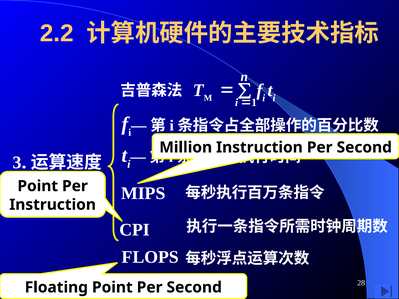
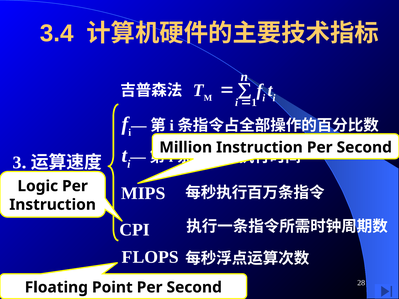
2.2: 2.2 -> 3.4 (57, 33)
Point: Point -> Logic (38, 186)
